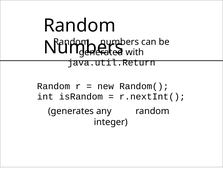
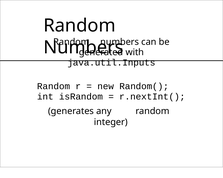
java.util.Return: java.util.Return -> java.util.Inputs (111, 63)
